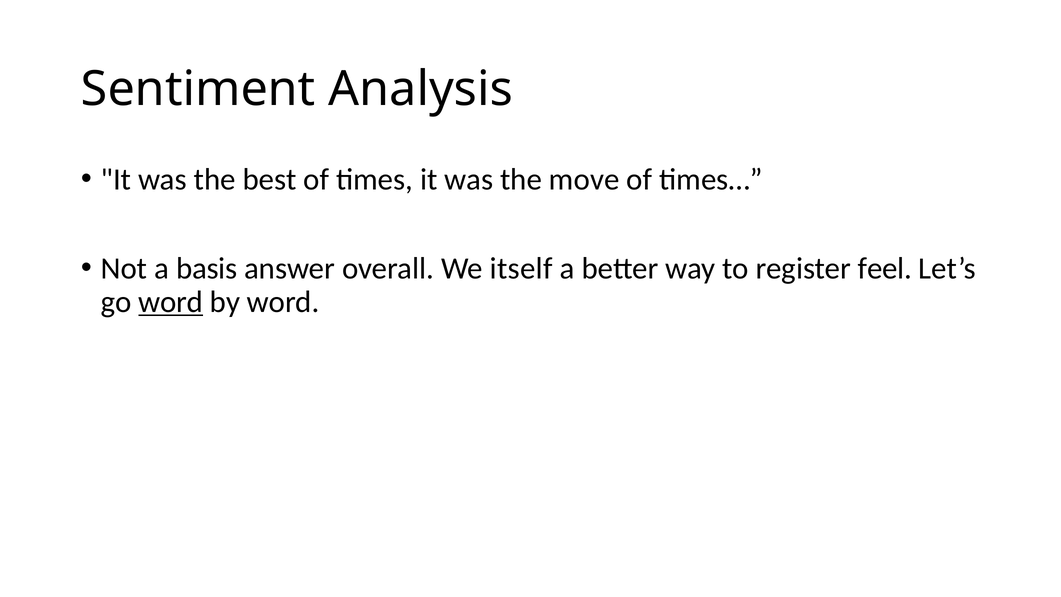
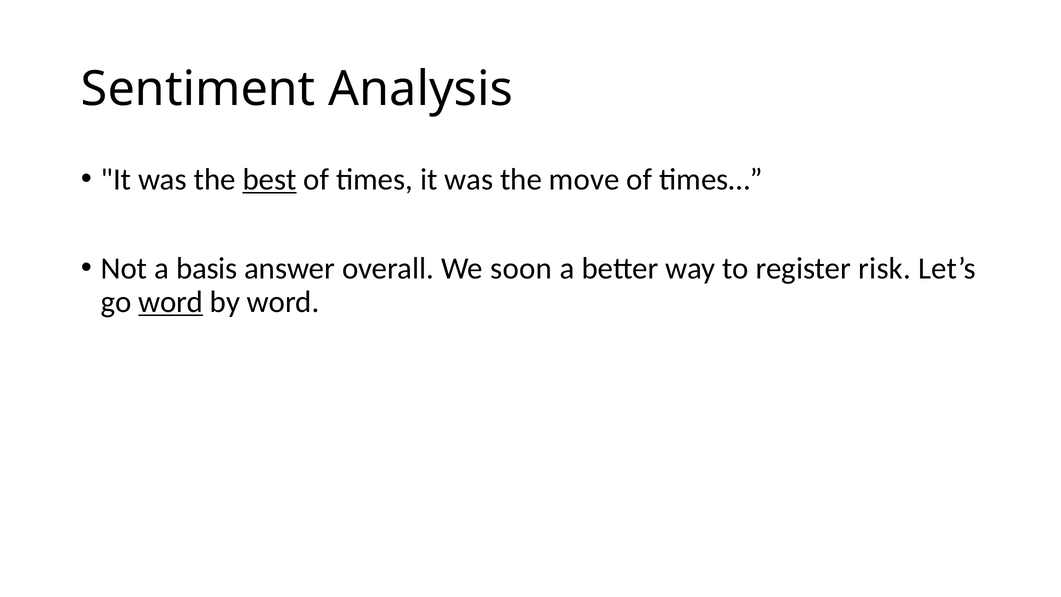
best underline: none -> present (270, 179)
itself: itself -> soon (521, 268)
feel: feel -> risk (885, 268)
